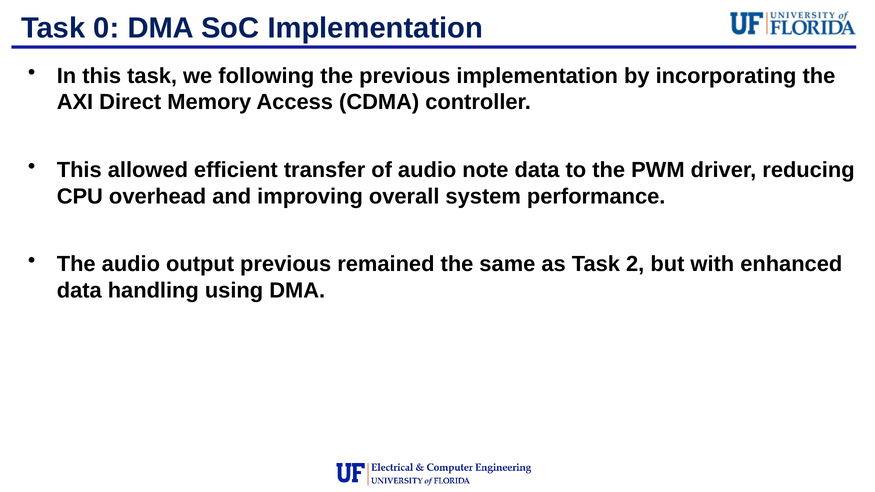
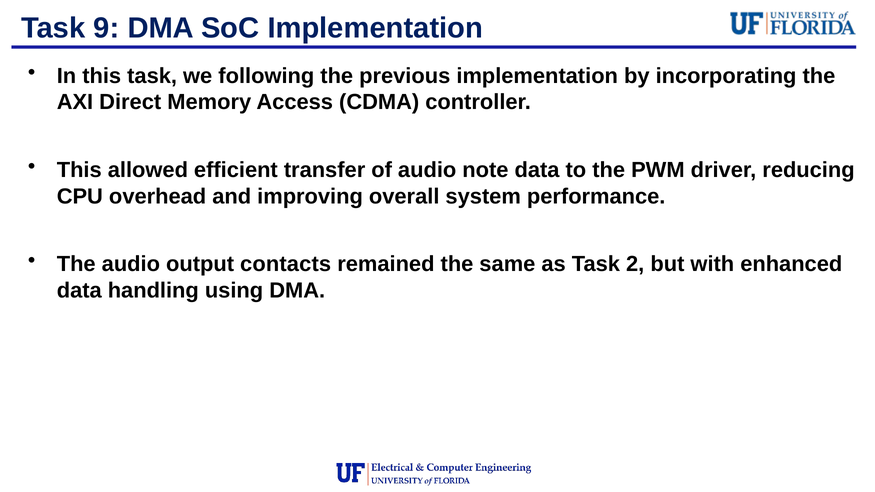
0: 0 -> 9 (106, 28)
output previous: previous -> contacts (286, 264)
